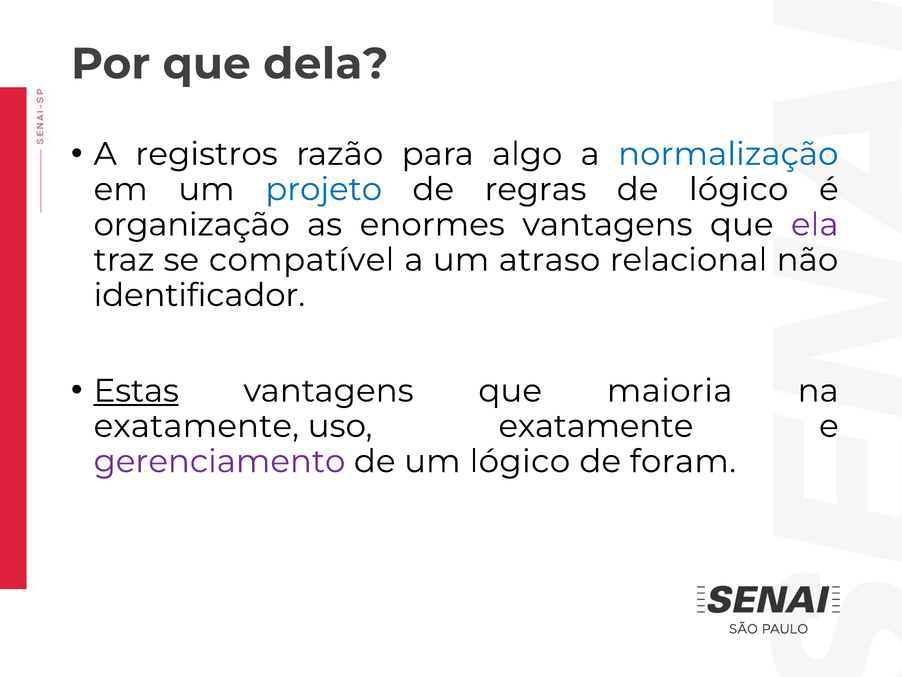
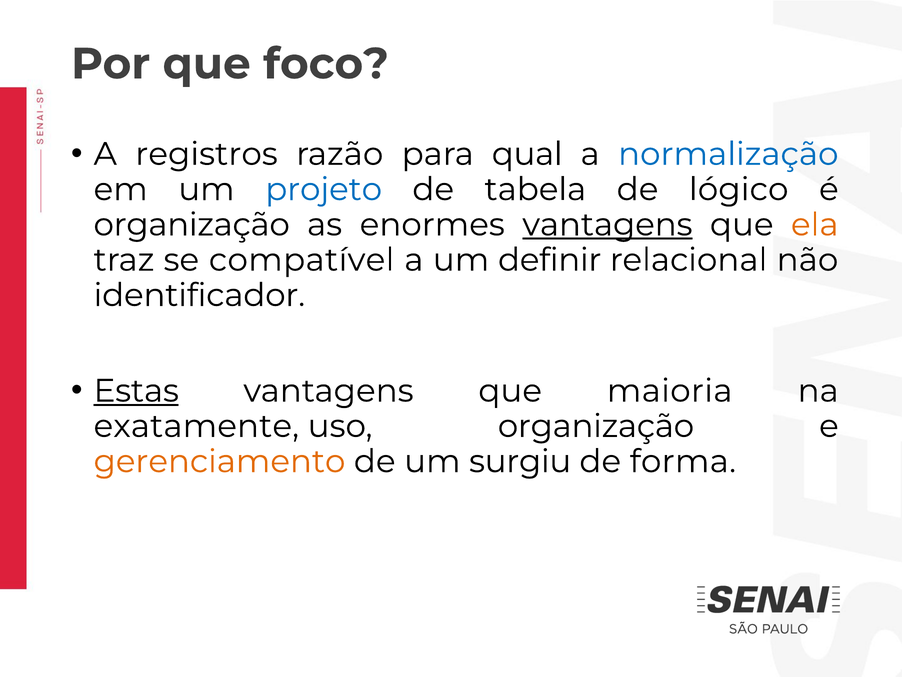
dela: dela -> foco (326, 64)
algo: algo -> qual (527, 154)
regras: regras -> tabela (535, 189)
vantagens underline: none -> present (607, 225)
ela colour: purple -> orange (815, 225)
atraso: atraso -> definir (550, 260)
uso exatamente: exatamente -> organização (596, 426)
gerenciamento colour: purple -> orange (219, 461)
um lógico: lógico -> surgiu (520, 461)
foram: foram -> forma (683, 461)
